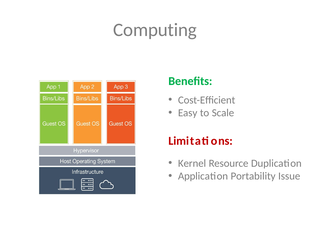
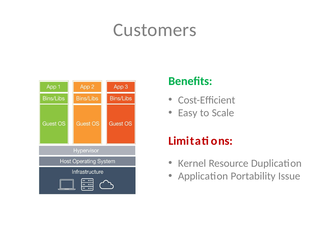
Computing: Computing -> Customers (155, 30)
